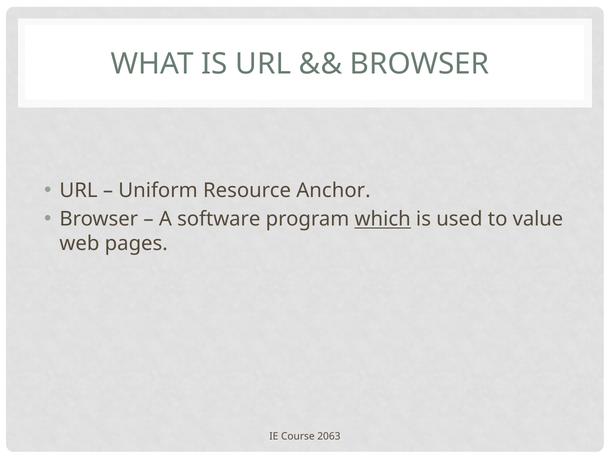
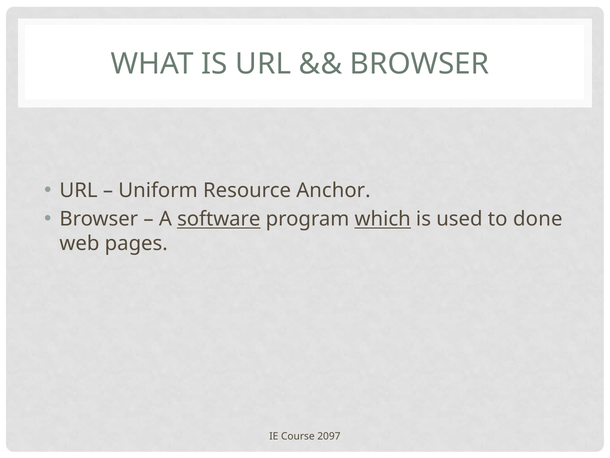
software underline: none -> present (219, 219)
value: value -> done (538, 219)
2063: 2063 -> 2097 (329, 436)
